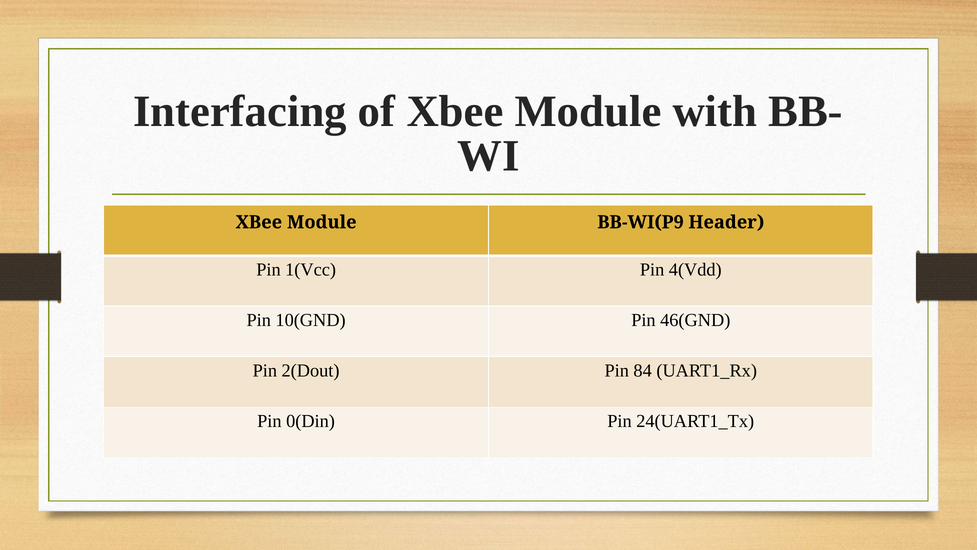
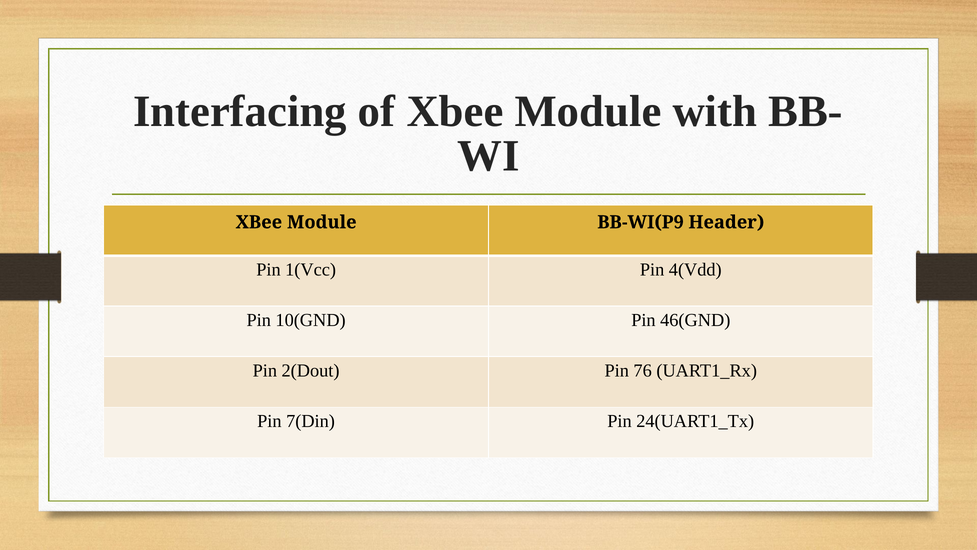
84: 84 -> 76 (643, 370)
0(Din: 0(Din -> 7(Din (311, 421)
